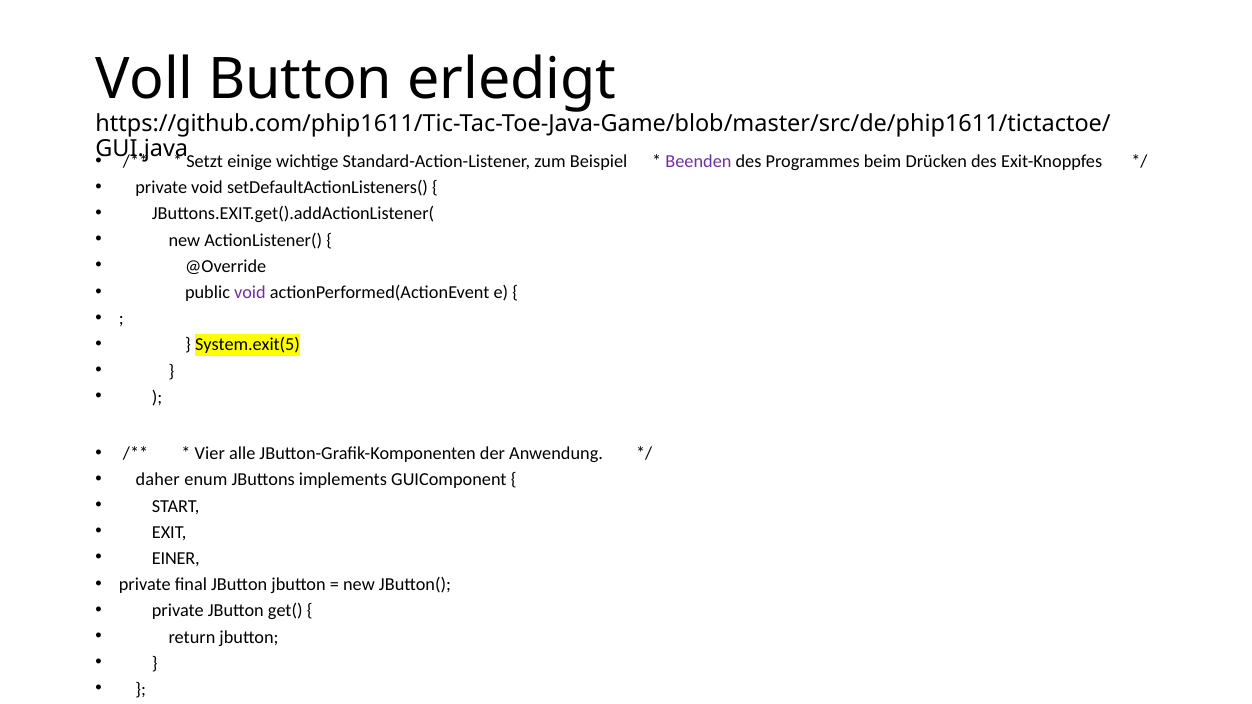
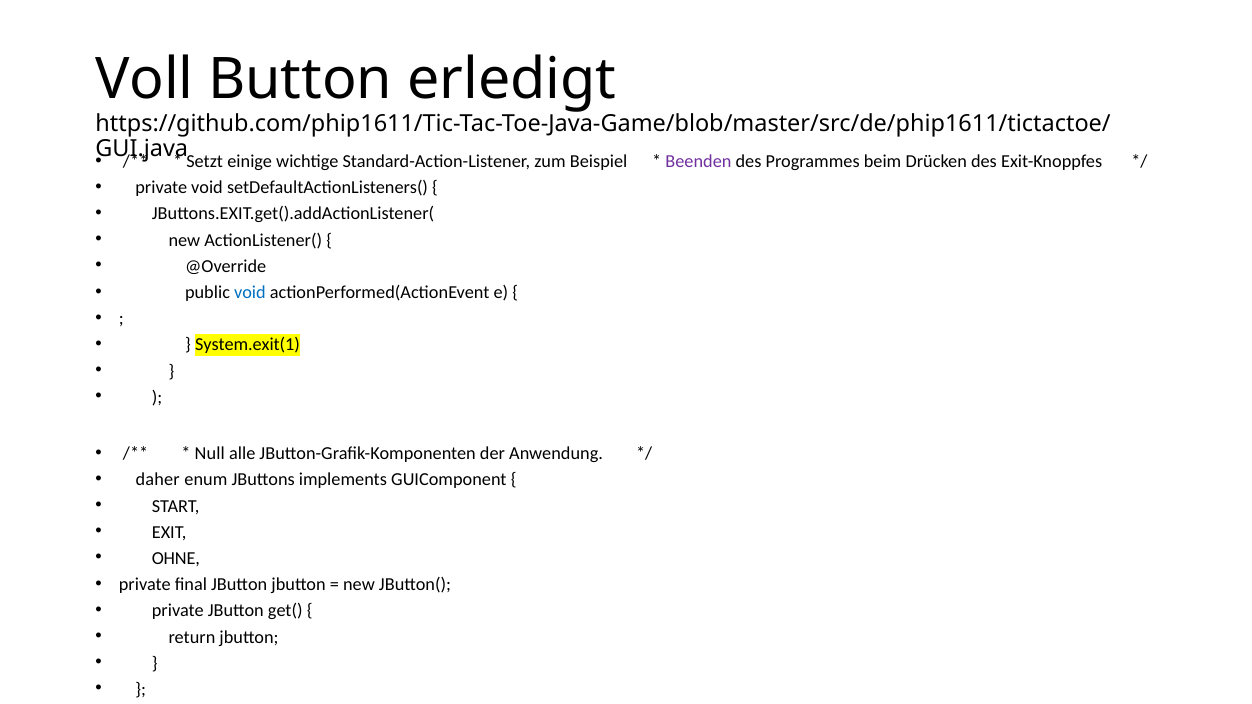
void colour: purple -> blue (250, 293)
System.exit(5: System.exit(5 -> System.exit(1 (247, 345)
Vier: Vier -> Null (210, 454)
EINER: EINER -> OHNE (176, 559)
